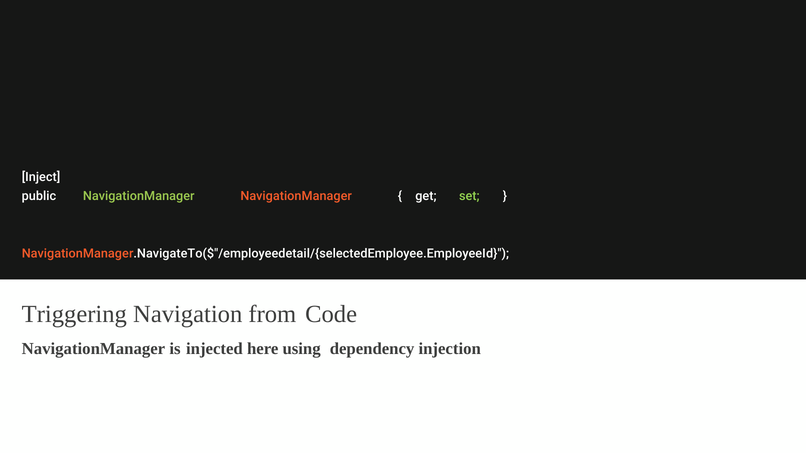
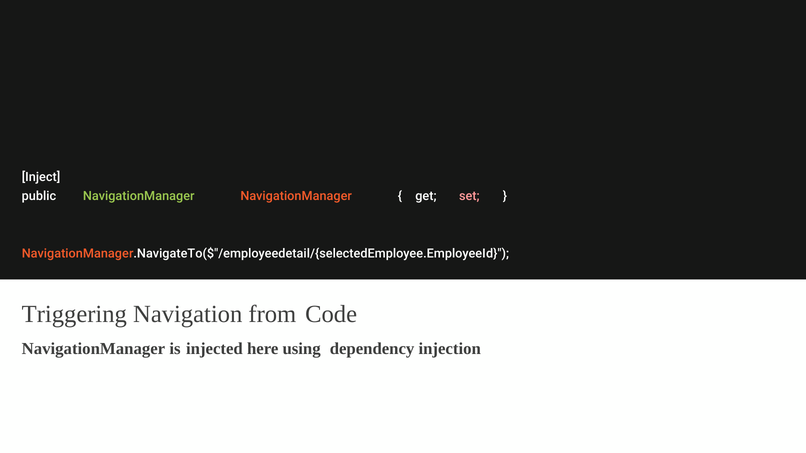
set colour: light green -> pink (469, 196)
